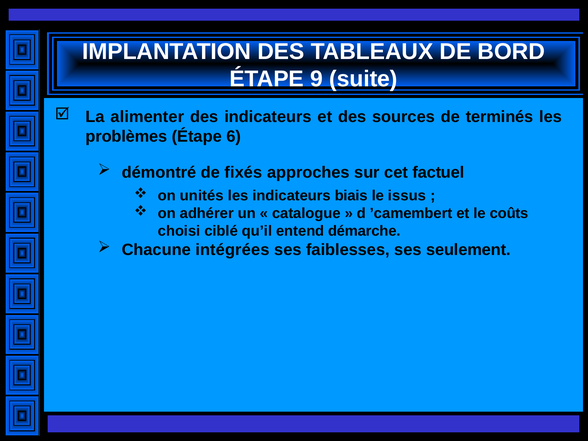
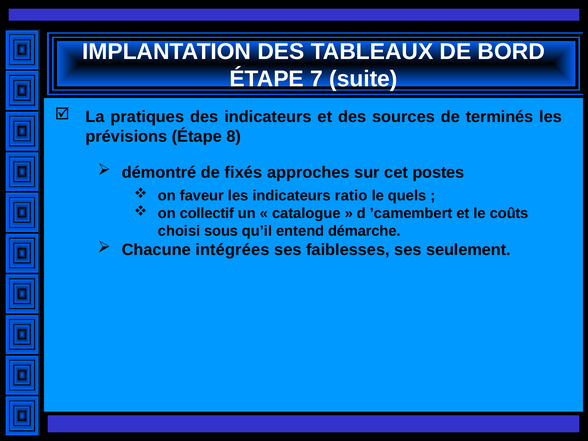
9: 9 -> 7 (317, 79)
alimenter: alimenter -> pratiques (147, 117)
problèmes: problèmes -> prévisions (126, 136)
6: 6 -> 8 (234, 136)
factuel: factuel -> postes (438, 172)
unités: unités -> faveur (202, 196)
biais: biais -> ratio (351, 196)
issus: issus -> quels (407, 196)
adhérer: adhérer -> collectif (207, 213)
ciblé: ciblé -> sous (221, 231)
